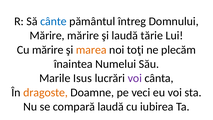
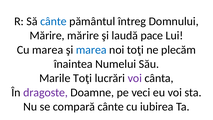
tărie: tărie -> pace (152, 36)
Cu mărire: mărire -> marea (48, 50)
marea colour: orange -> blue (91, 50)
Marile Isus: Isus -> Toţi (83, 78)
dragoste colour: orange -> purple (46, 92)
compară laudă: laudă -> cânte (111, 107)
